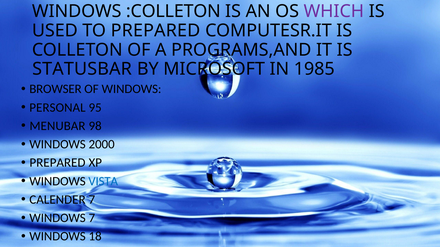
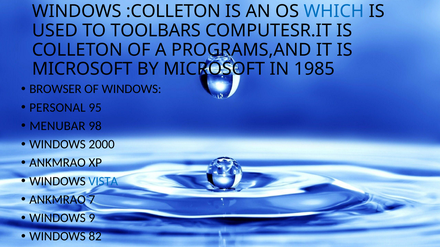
WHICH colour: purple -> blue (334, 11)
TO PREPARED: PREPARED -> TOOLBARS (156, 31)
STATUSBAR: STATUSBAR -> MICROSOFT (82, 69)
PREPARED: PREPARED -> ANKMRAO (58, 163)
CALENDER: CALENDER -> ANKMRAO (58, 200)
WINDOWS 7: 7 -> 9 (92, 218)
18: 18 -> 82 (95, 237)
